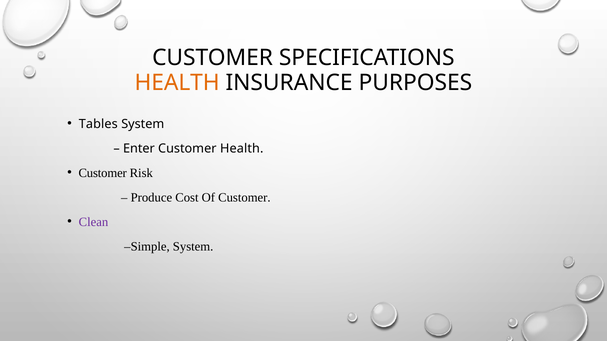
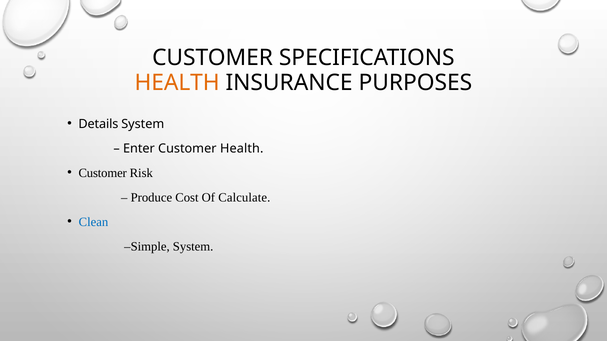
Tables: Tables -> Details (98, 124)
Of Customer: Customer -> Calculate (244, 198)
Clean colour: purple -> blue (93, 222)
